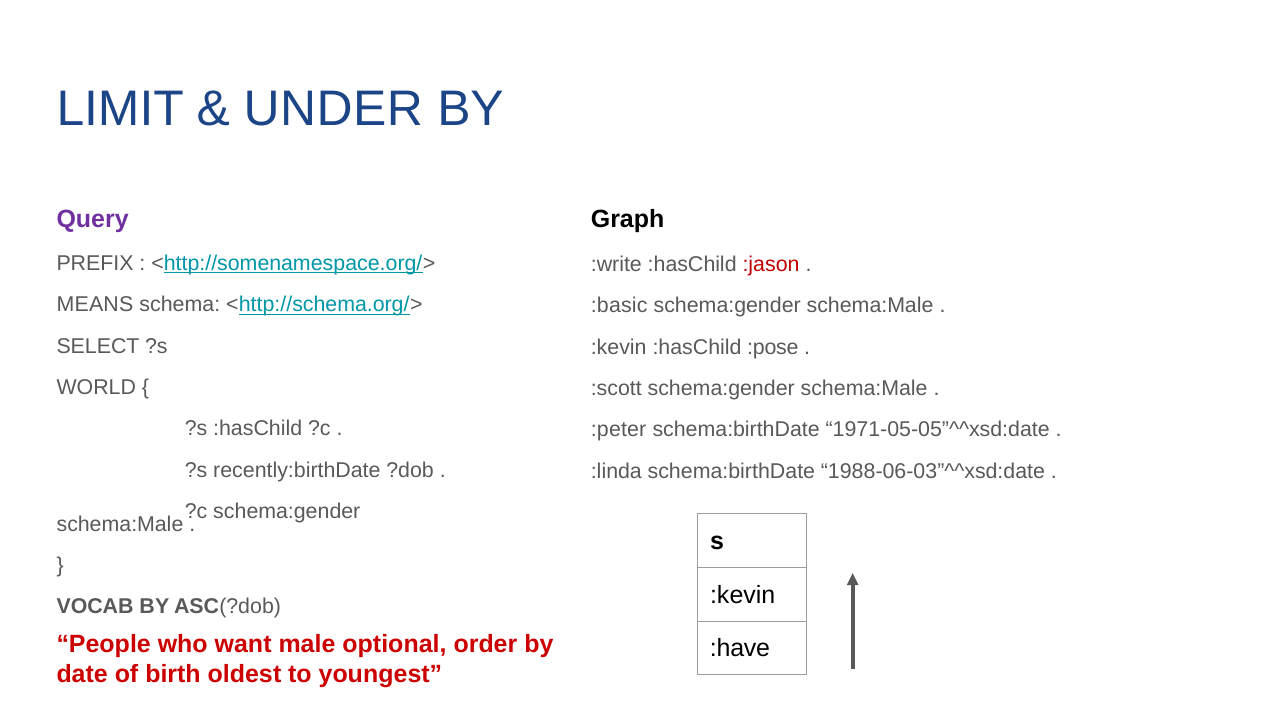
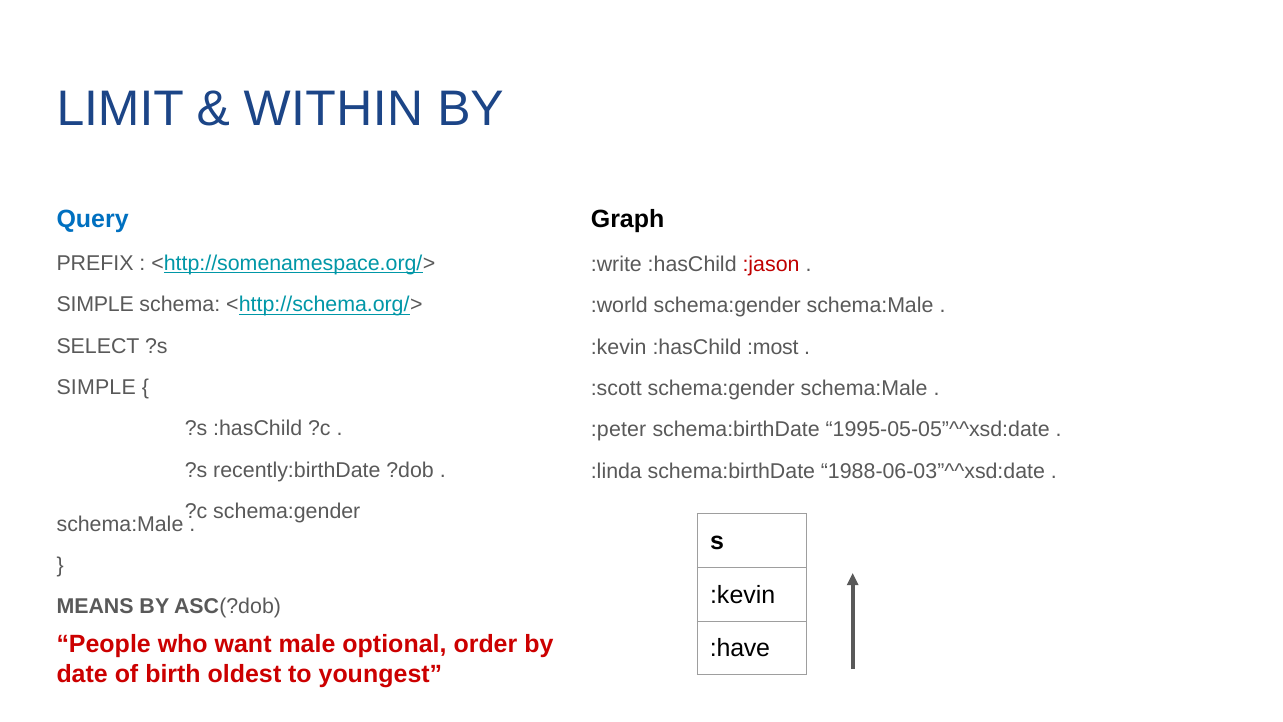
UNDER: UNDER -> WITHIN (333, 109)
Query colour: purple -> blue (93, 219)
MEANS: MEANS -> SIMPLE (95, 305)
:basic: :basic -> :world (619, 306)
:pose: :pose -> :most (773, 347)
WORLD: WORLD -> SIMPLE (96, 387)
1971-05-05”^^xsd:date: 1971-05-05”^^xsd:date -> 1995-05-05”^^xsd:date (938, 429)
VOCAB: VOCAB -> MEANS (95, 607)
